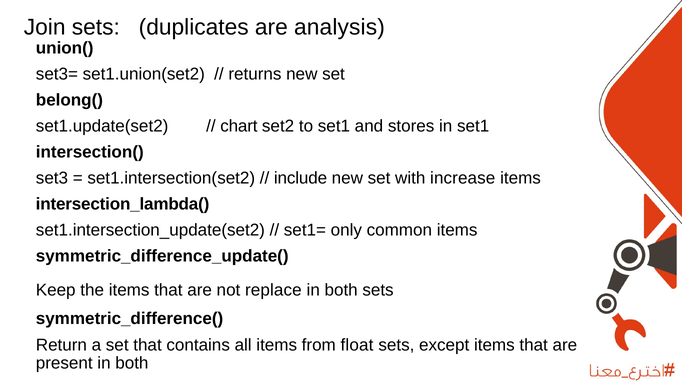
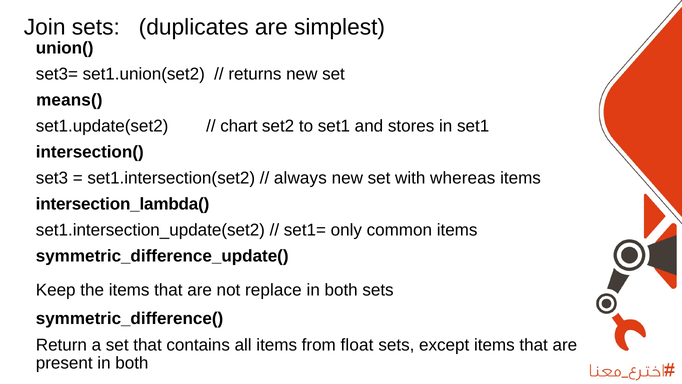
analysis: analysis -> simplest (340, 27)
belong(: belong( -> means( (69, 100)
include: include -> always (300, 178)
increase: increase -> whereas (463, 178)
